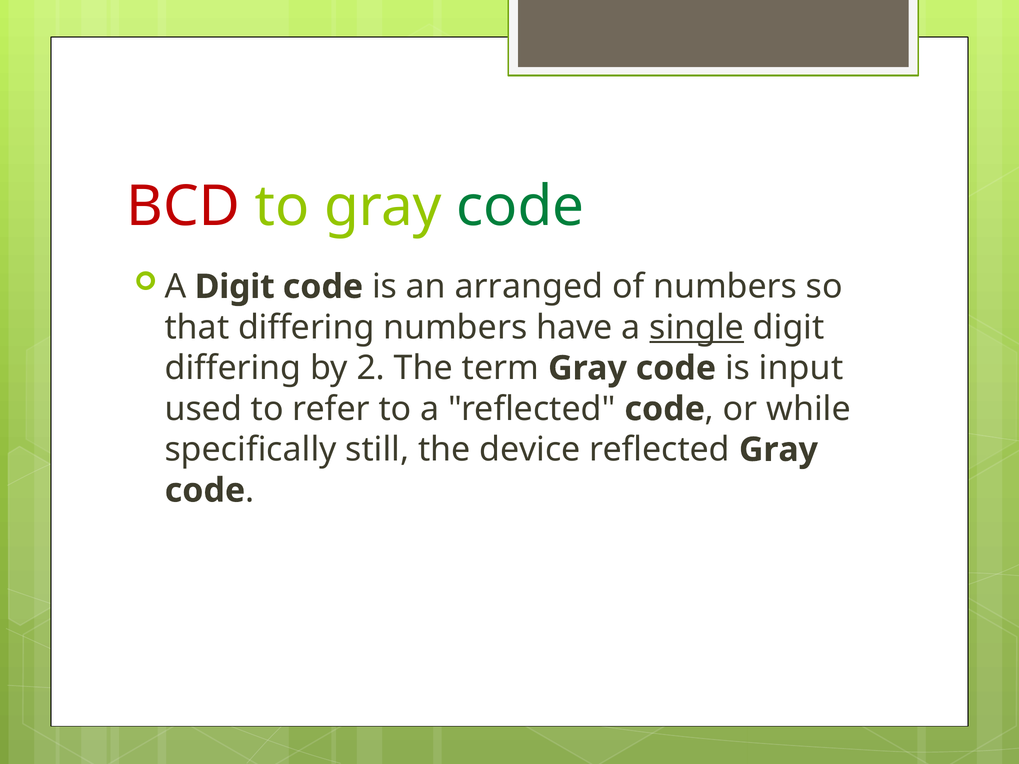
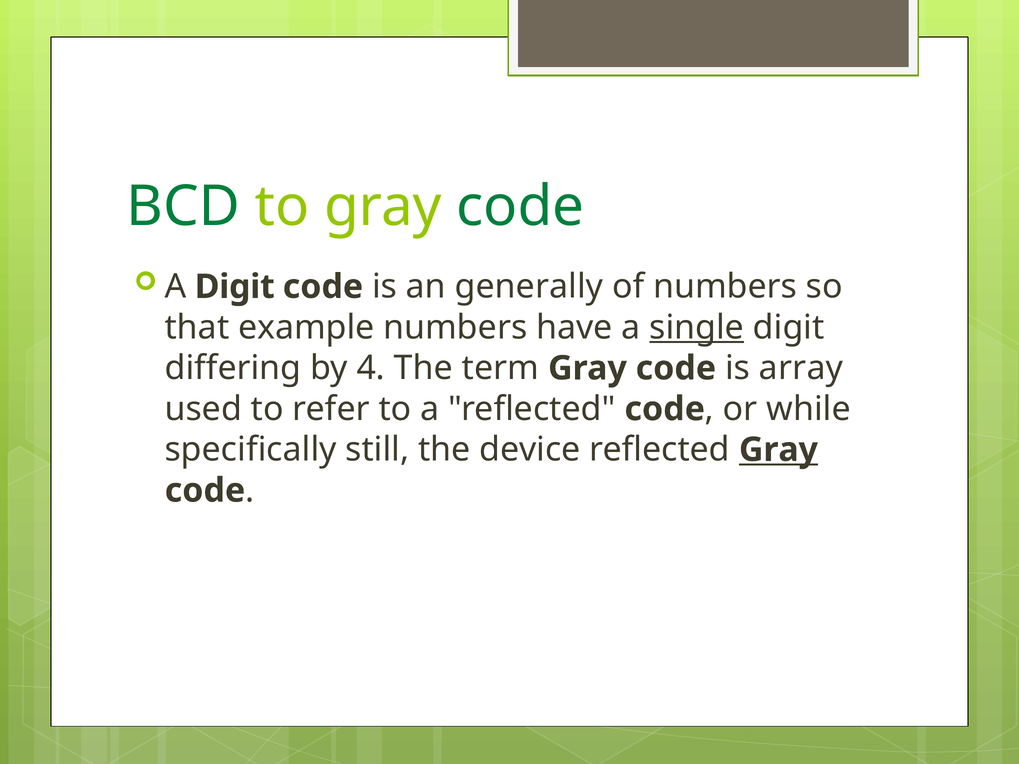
BCD colour: red -> green (183, 207)
arranged: arranged -> generally (529, 287)
that differing: differing -> example (306, 328)
2: 2 -> 4 (371, 368)
input: input -> array (801, 368)
Gray underline: none -> present (778, 450)
